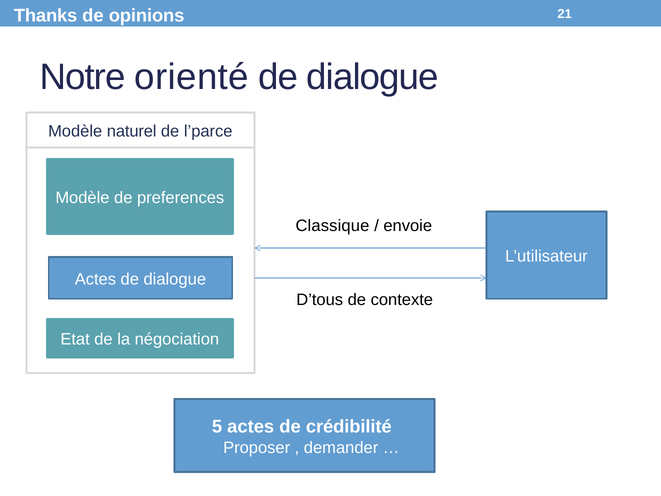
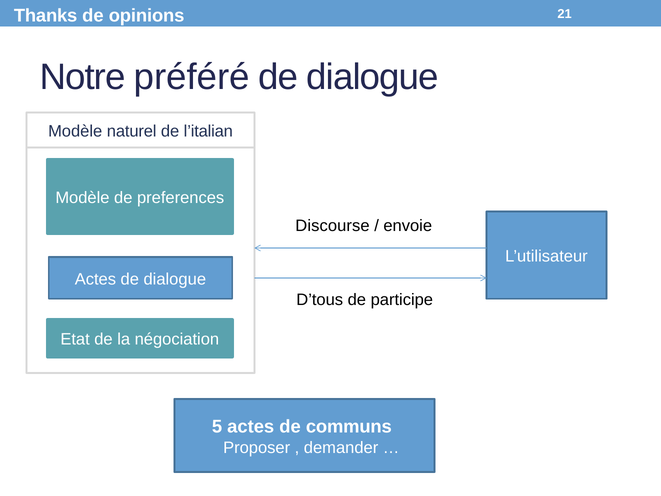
orienté: orienté -> préféré (192, 77)
l’parce: l’parce -> l’italian (208, 131)
Classique: Classique -> Discourse (332, 226)
contexte: contexte -> participe (402, 300)
crédibilité: crédibilité -> communs (349, 427)
